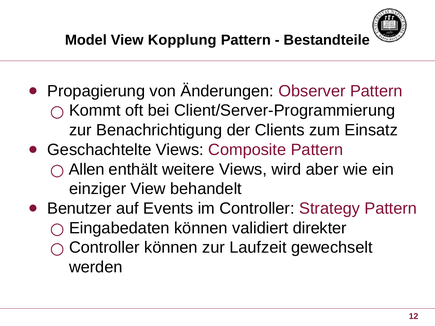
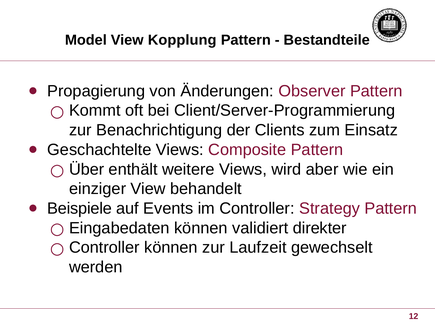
Allen: Allen -> Über (87, 169)
Benutzer: Benutzer -> Beispiele (80, 209)
